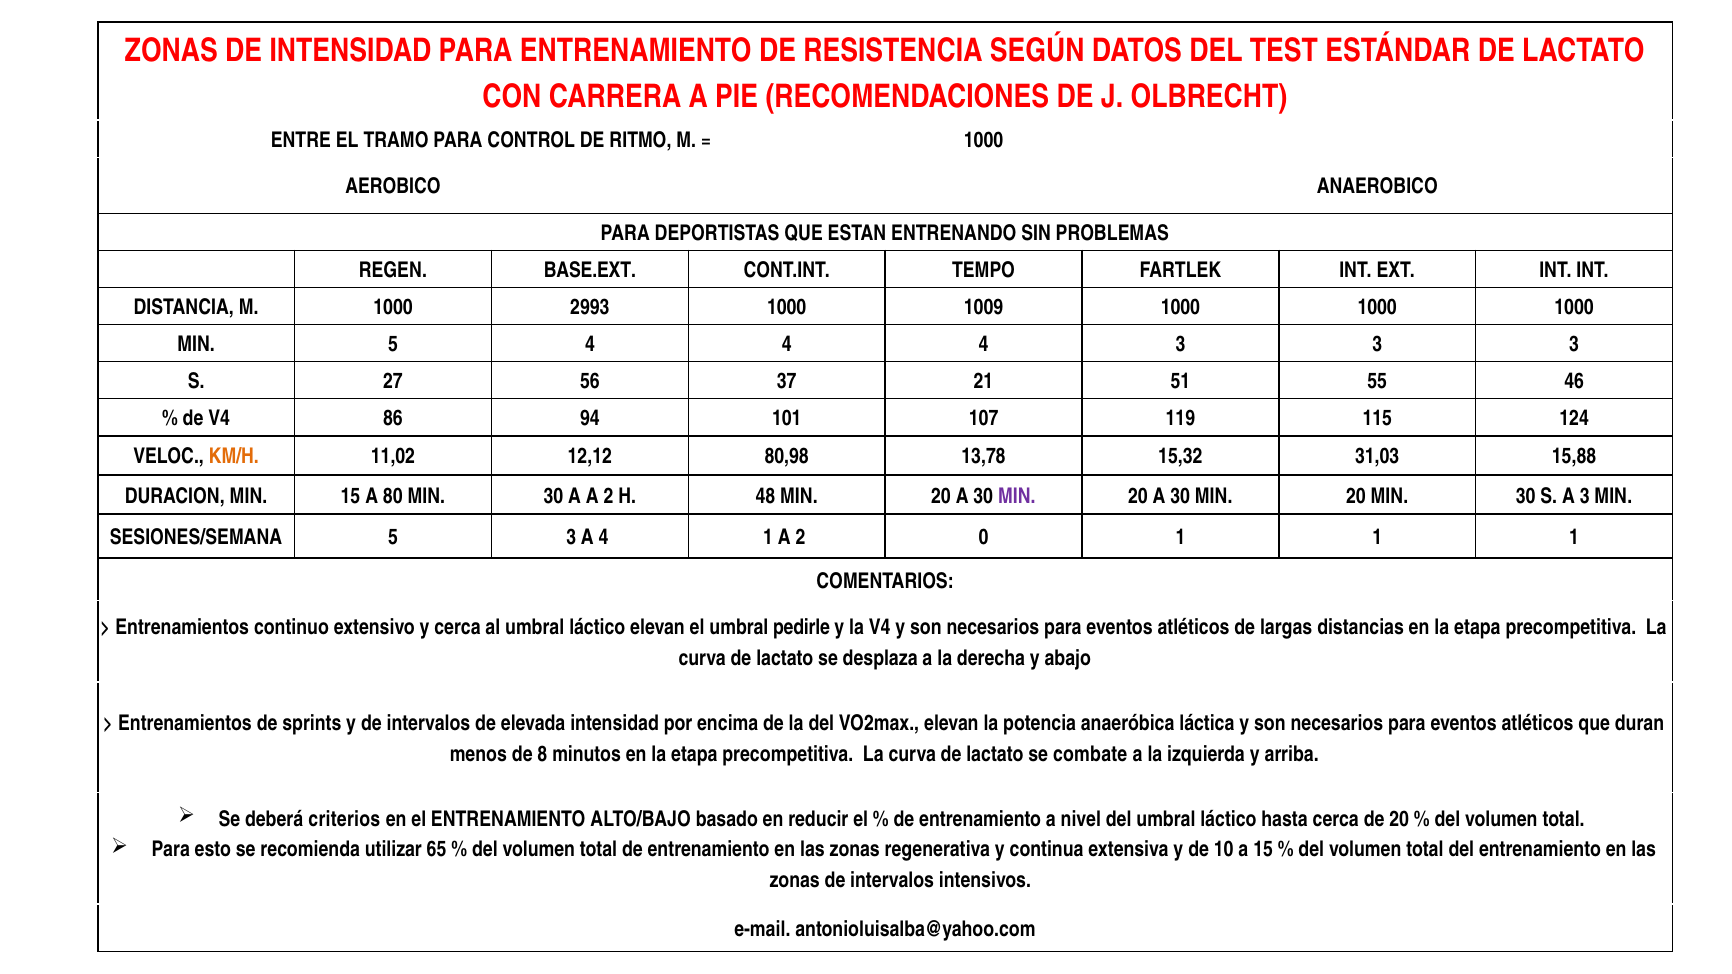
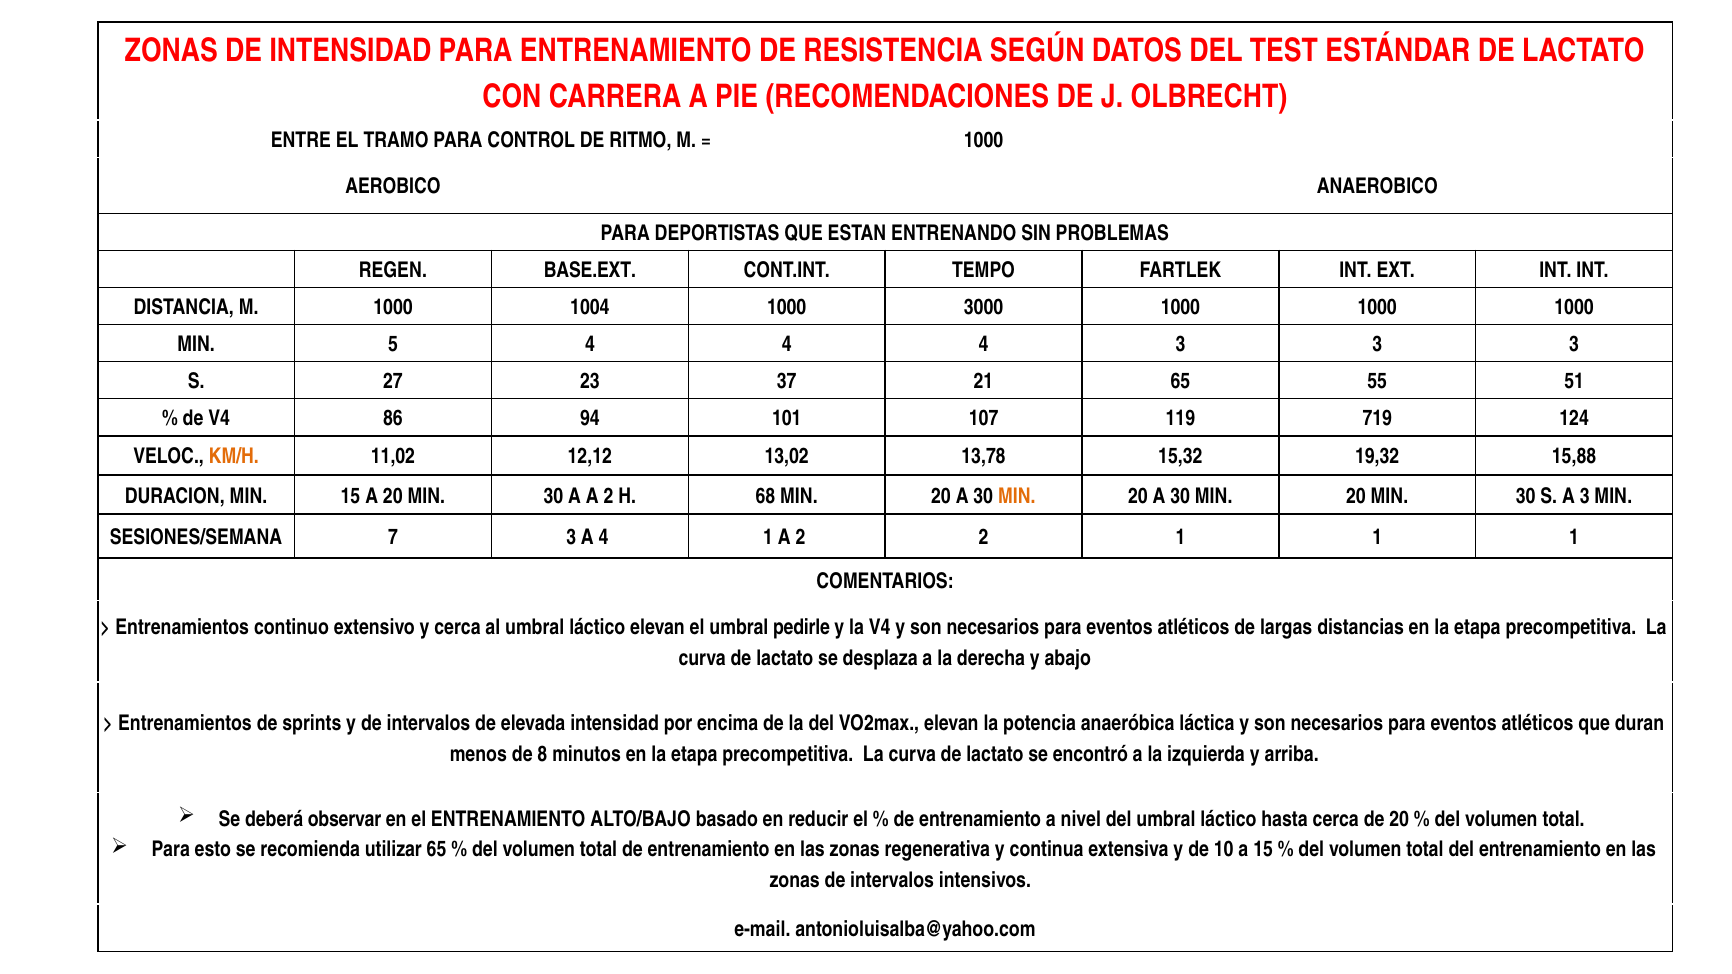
2993: 2993 -> 1004 (590, 308)
1009: 1009 -> 3000 (984, 308)
56: 56 -> 23 (590, 382)
21 51: 51 -> 65 (1180, 382)
46: 46 -> 51 (1574, 382)
115: 115 -> 719 (1377, 419)
80,98: 80,98 -> 13,02 (787, 457)
31,03: 31,03 -> 19,32 (1377, 457)
A 80: 80 -> 20 (393, 496)
48: 48 -> 68 (765, 496)
MIN colour: purple -> orange (1017, 496)
SESIONES/SEMANA 5: 5 -> 7 (393, 538)
2 0: 0 -> 2 (984, 538)
combate: combate -> encontró (1090, 754)
criterios: criterios -> observar (345, 819)
